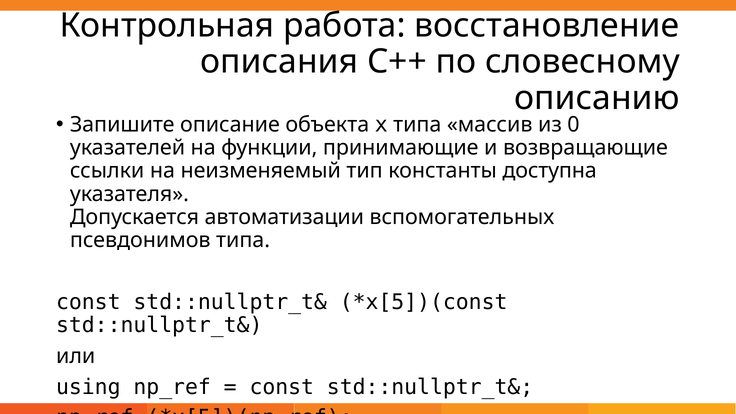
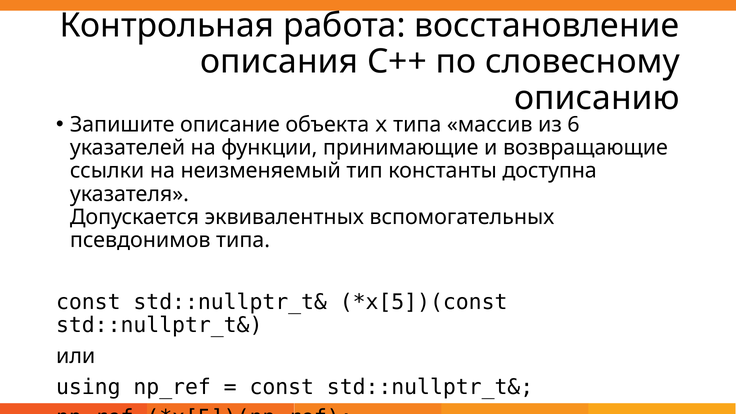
0: 0 -> 6 (574, 124)
автоматизации: автоматизации -> эквивалентных (284, 217)
